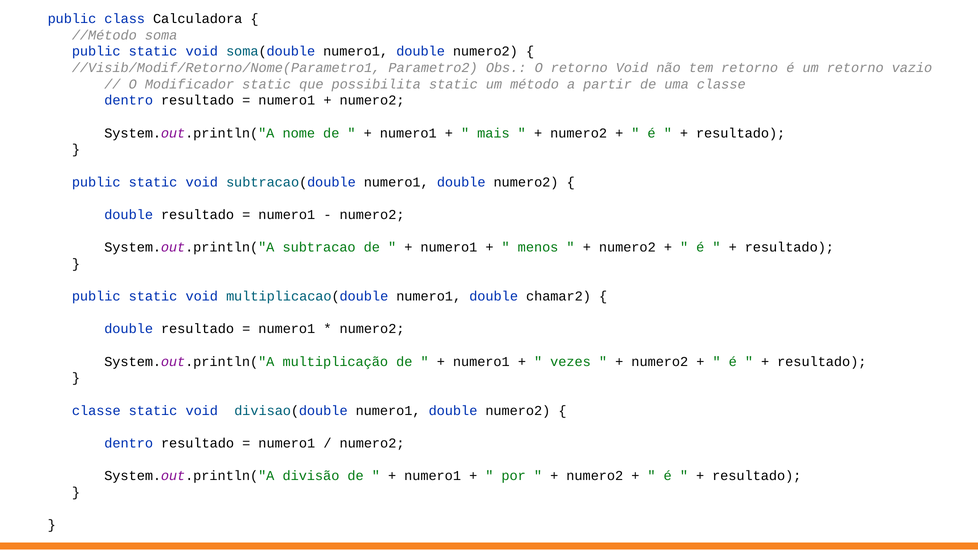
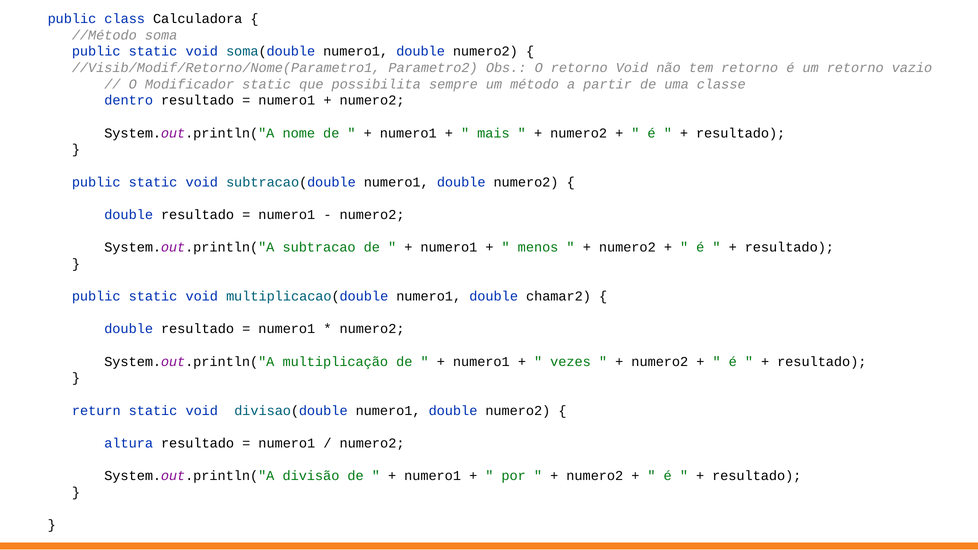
possibilita static: static -> sempre (453, 84)
classe: classe -> return (96, 411)
dentro: dentro -> altura (129, 443)
